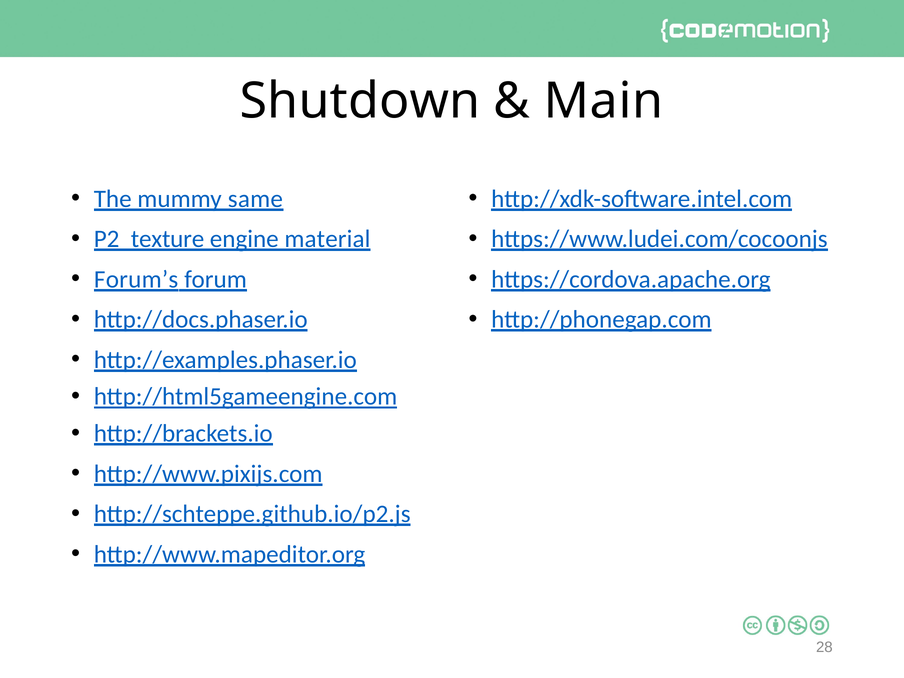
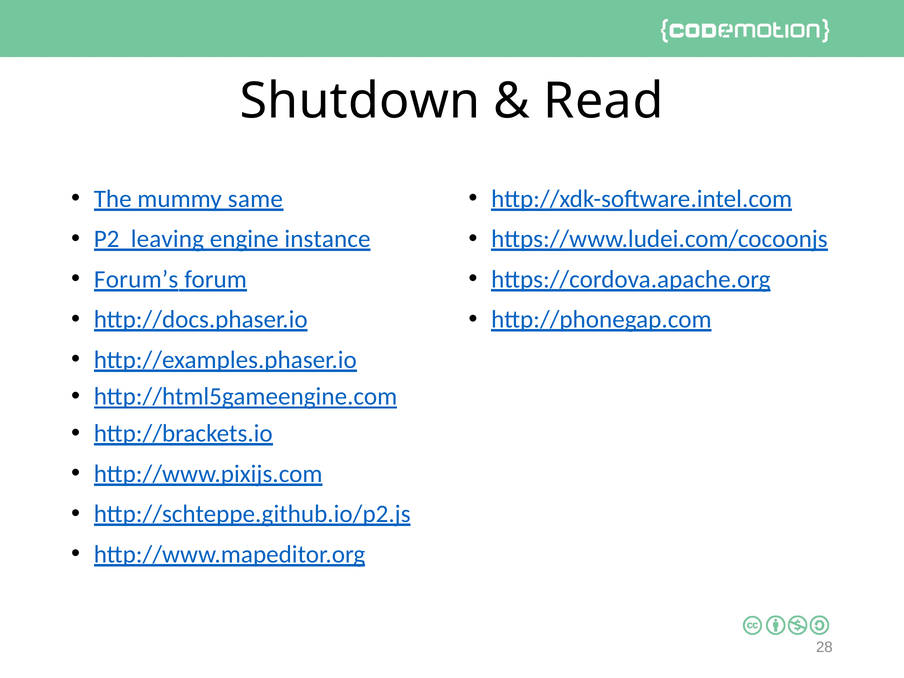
Main: Main -> Read (603, 101)
texture: texture -> leaving (167, 239)
material: material -> instance (327, 239)
